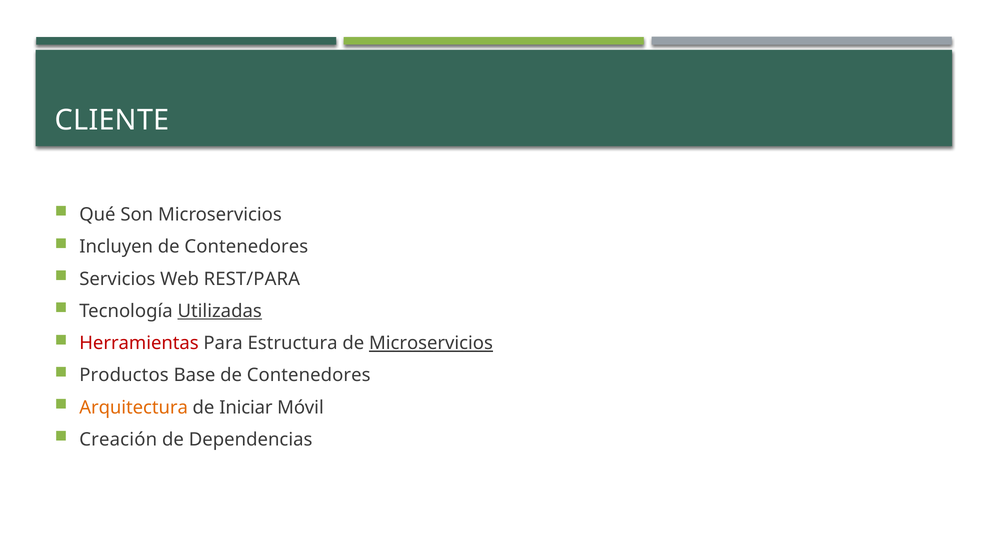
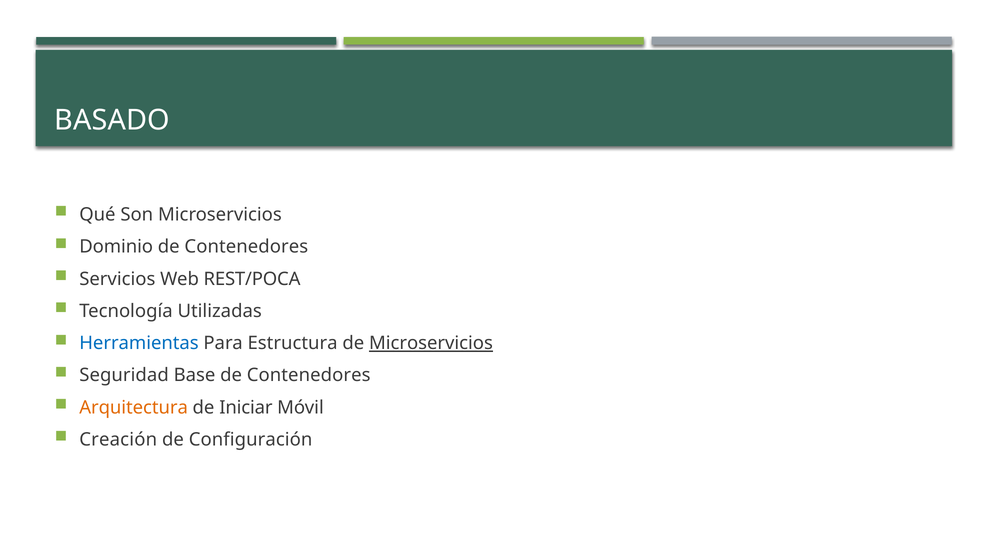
CLIENTE: CLIENTE -> BASADO (112, 120)
Incluyen: Incluyen -> Dominio (116, 247)
REST/PARA: REST/PARA -> REST/POCA (252, 279)
Utilizadas underline: present -> none (220, 311)
Herramientas colour: red -> blue (139, 343)
Productos: Productos -> Seguridad (124, 375)
Dependencias: Dependencias -> Configuración (251, 439)
